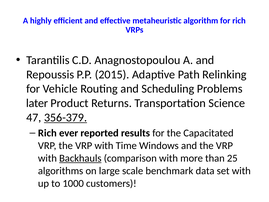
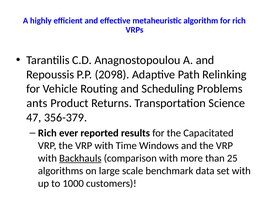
2015: 2015 -> 2098 (112, 74)
later: later -> ants (37, 103)
356-379 underline: present -> none (66, 117)
